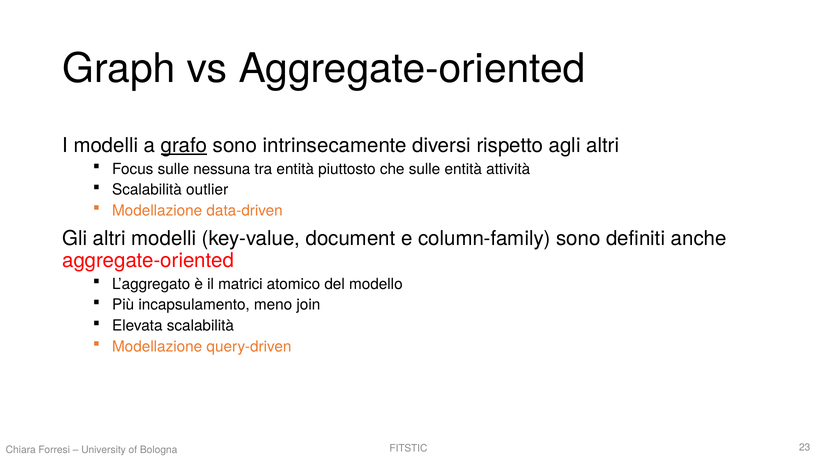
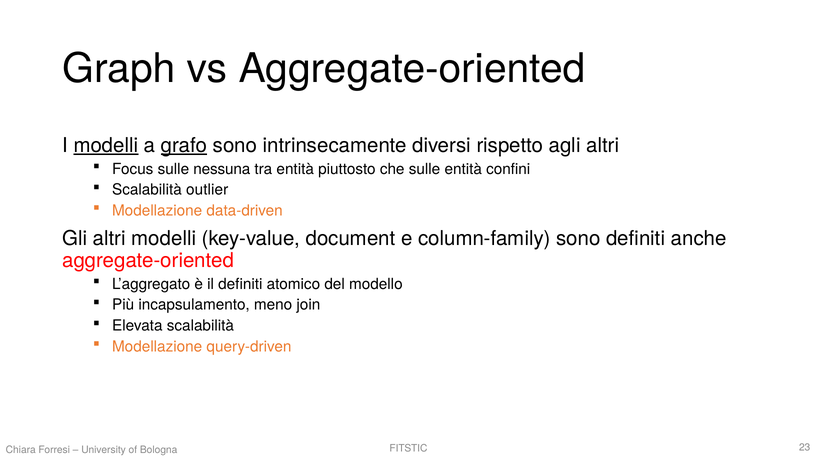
modelli underline: none -> present (106, 145)
attività: attività -> confini (508, 169)
il matrici: matrici -> definiti (240, 284)
